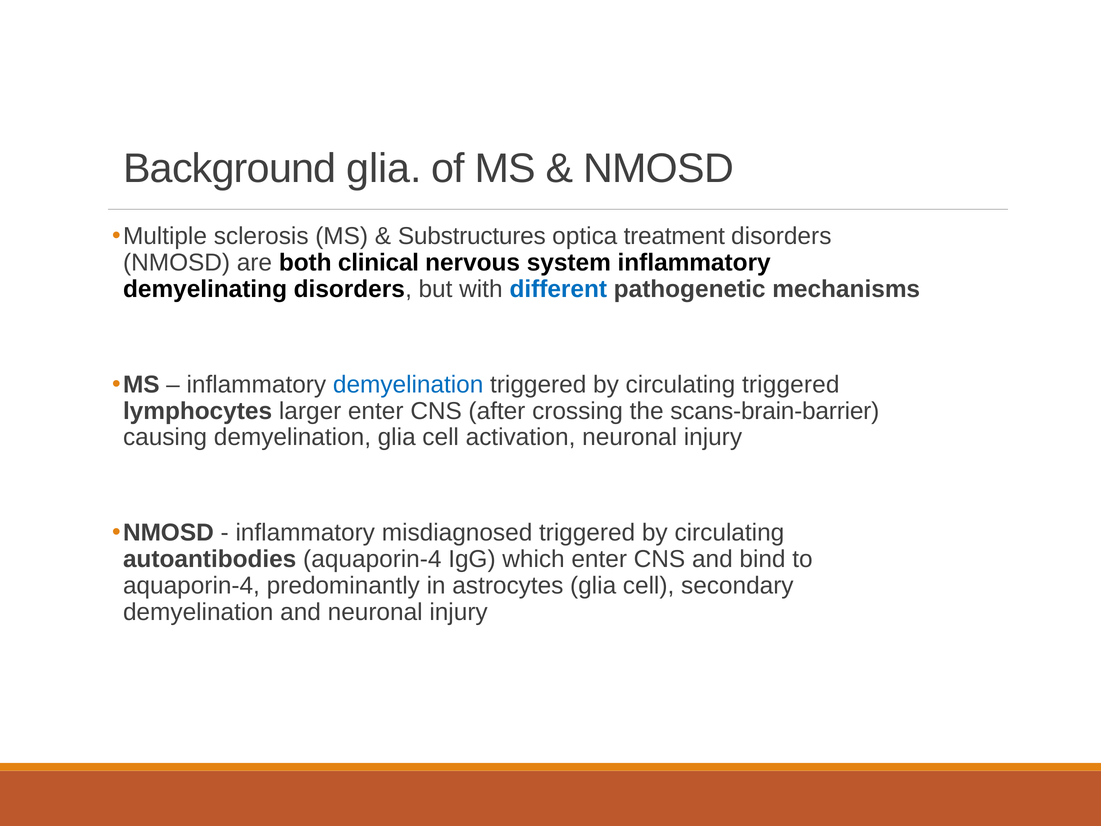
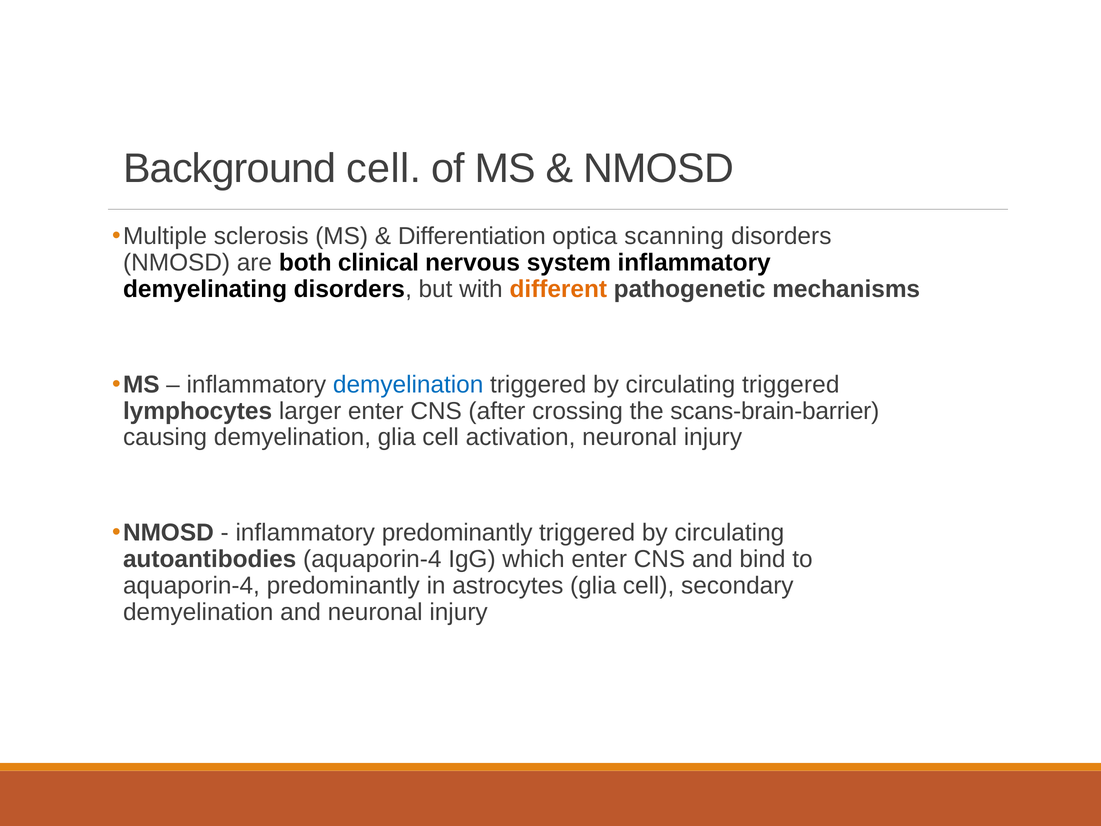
Background glia: glia -> cell (384, 168)
Substructures: Substructures -> Differentiation (472, 236)
treatment: treatment -> scanning (674, 236)
different colour: blue -> orange (558, 289)
inflammatory misdiagnosed: misdiagnosed -> predominantly (457, 533)
